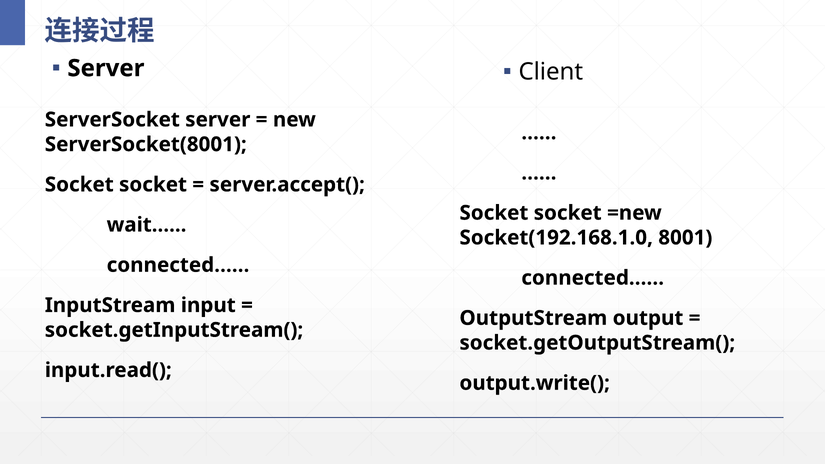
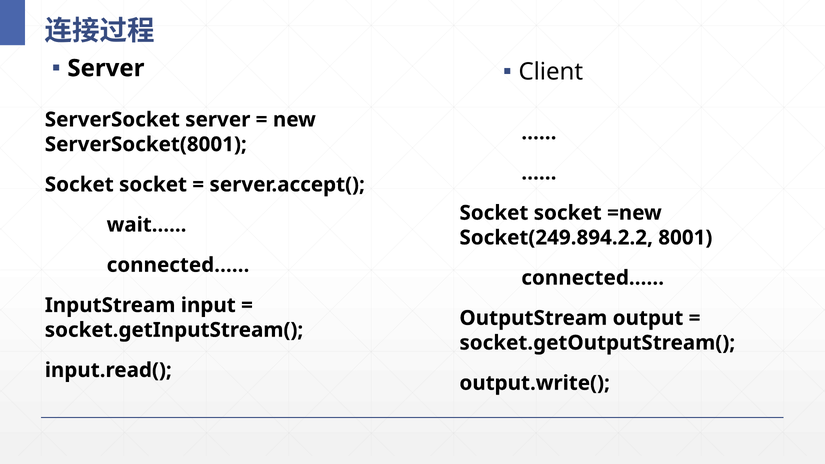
Socket(192.168.1.0: Socket(192.168.1.0 -> Socket(249.894.2.2 (556, 238)
